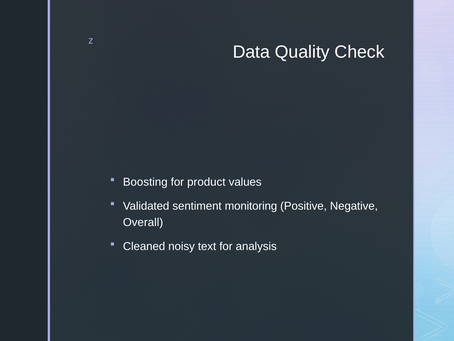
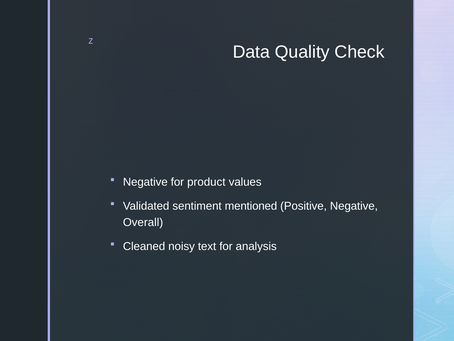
Boosting: Boosting -> Negative (145, 182)
monitoring: monitoring -> mentioned (251, 206)
